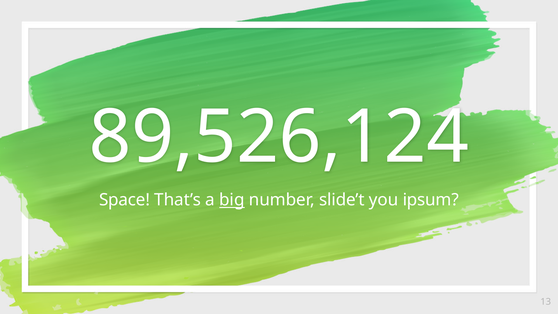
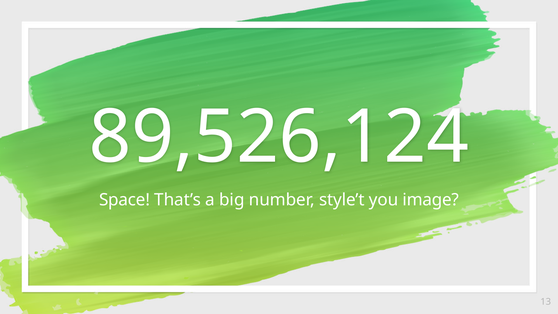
big underline: present -> none (232, 200)
slide’t: slide’t -> style’t (342, 200)
ipsum: ipsum -> image (431, 200)
